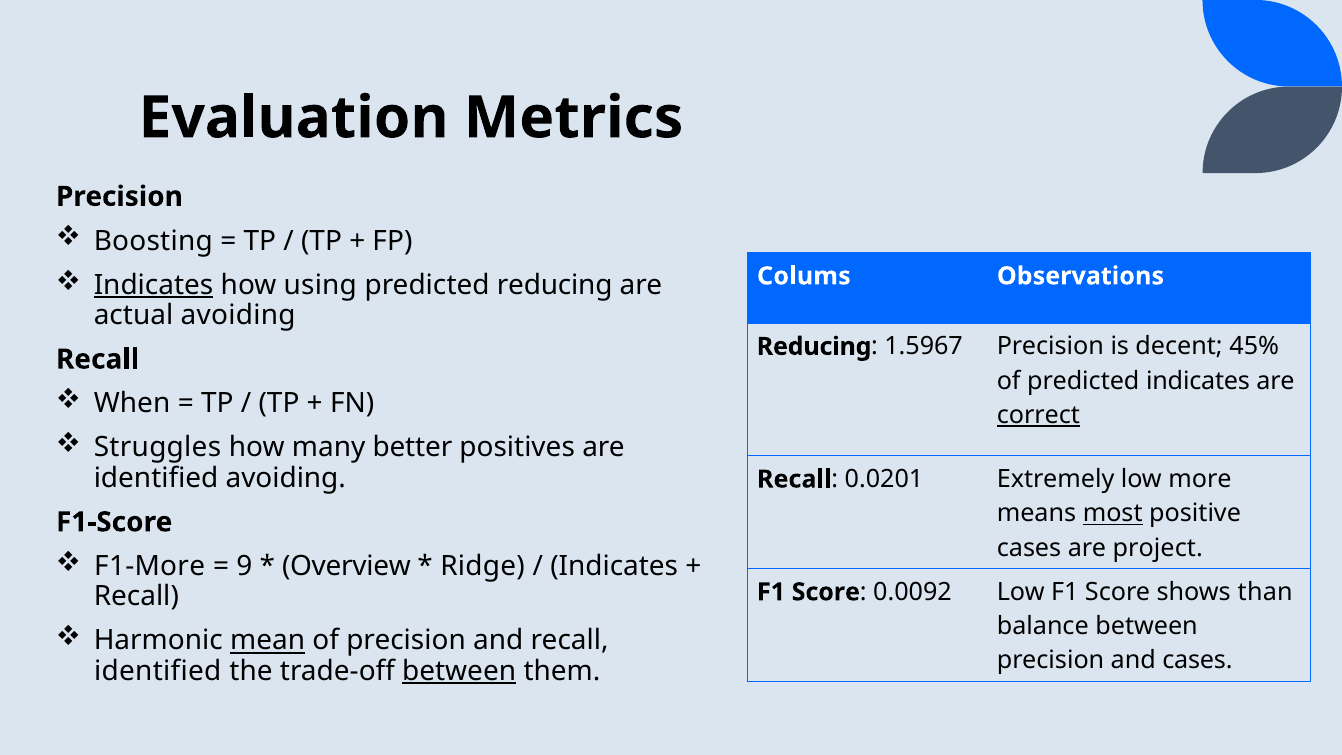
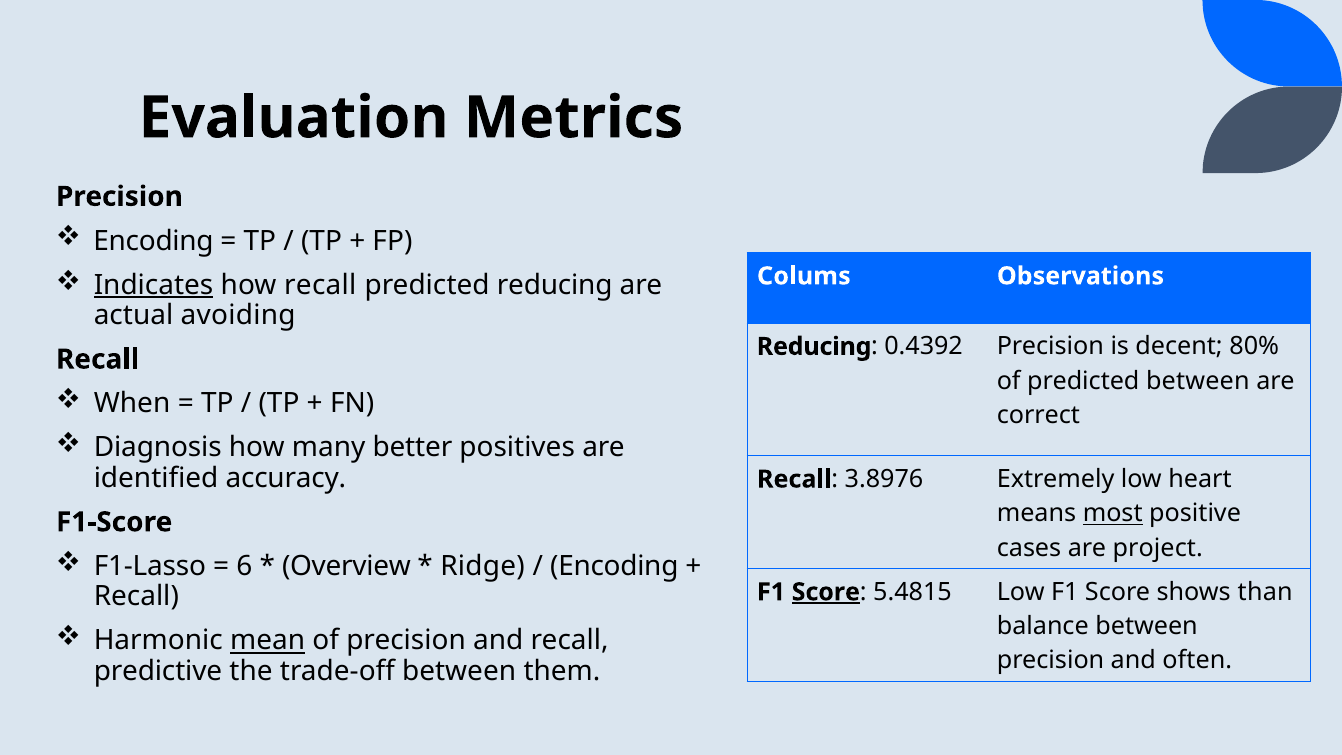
Boosting: Boosting -> Encoding (154, 241)
how using: using -> recall (320, 285)
1.5967: 1.5967 -> 0.4392 (924, 347)
45%: 45% -> 80% (1254, 347)
predicted indicates: indicates -> between (1198, 381)
correct underline: present -> none (1038, 415)
Struggles: Struggles -> Diagnosis (158, 448)
identified avoiding: avoiding -> accuracy (286, 478)
0.0201: 0.0201 -> 3.8976 (884, 479)
more: more -> heart (1200, 479)
F1-More: F1-More -> F1-Lasso (150, 566)
9: 9 -> 6 (244, 566)
Indicates: Indicates -> Encoding (614, 566)
Score underline: none -> present (826, 592)
0.0092: 0.0092 -> 5.4815 (912, 592)
and cases: cases -> often (1197, 660)
identified: identified -> predictive (158, 671)
between underline: present -> none (459, 671)
